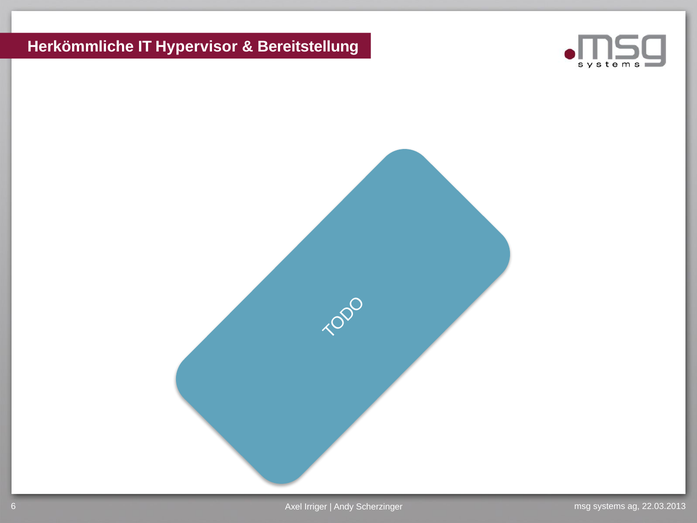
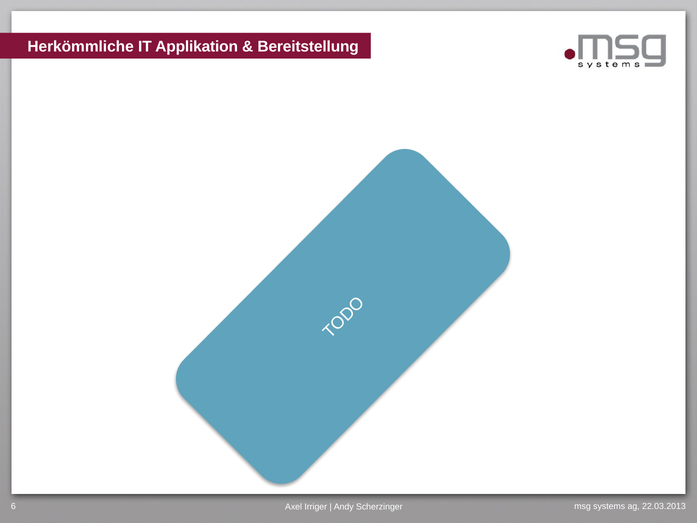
Hypervisor: Hypervisor -> Applikation (197, 47)
